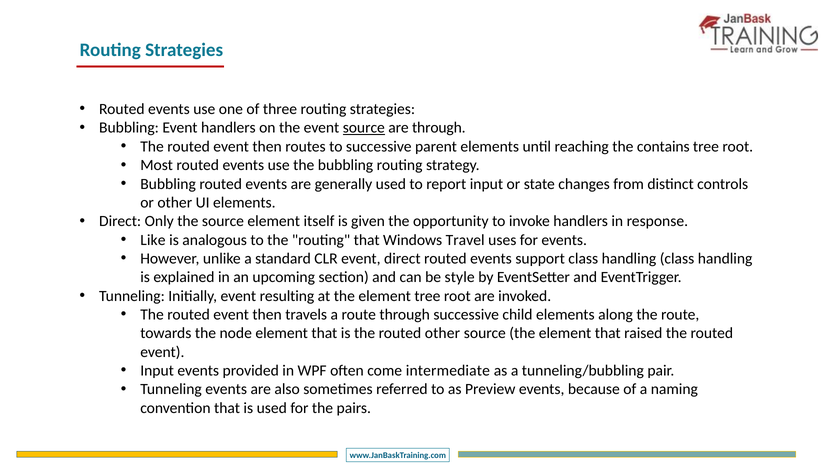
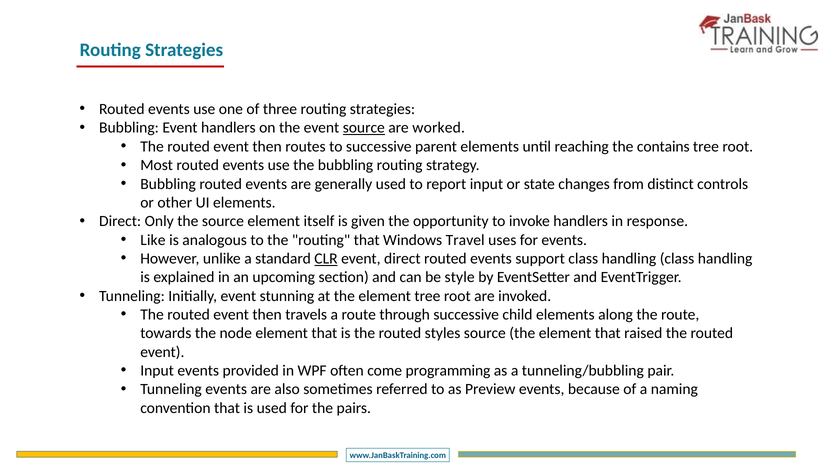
are through: through -> worked (439, 128)
CLR underline: none -> present (326, 259)
resulting: resulting -> stunning (287, 296)
routed other: other -> styles (443, 334)
intermediate: intermediate -> programming (448, 371)
